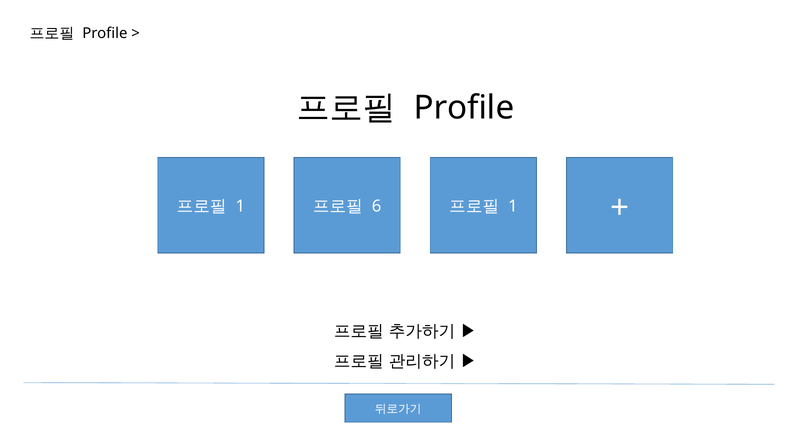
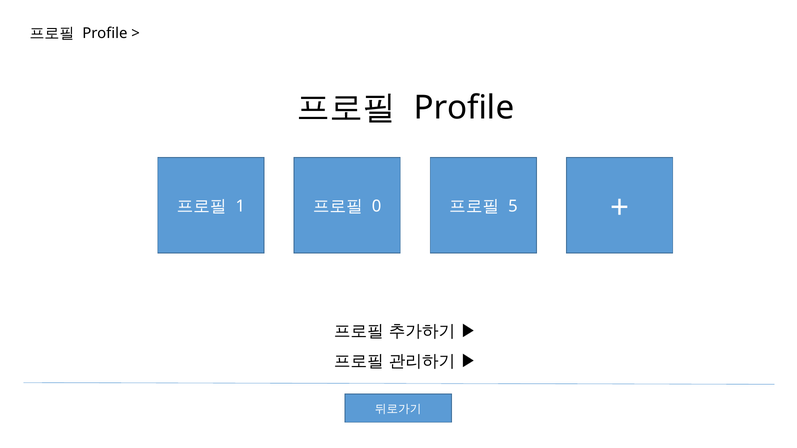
6: 6 -> 0 (377, 207)
1: 1 -> 5 (513, 207)
